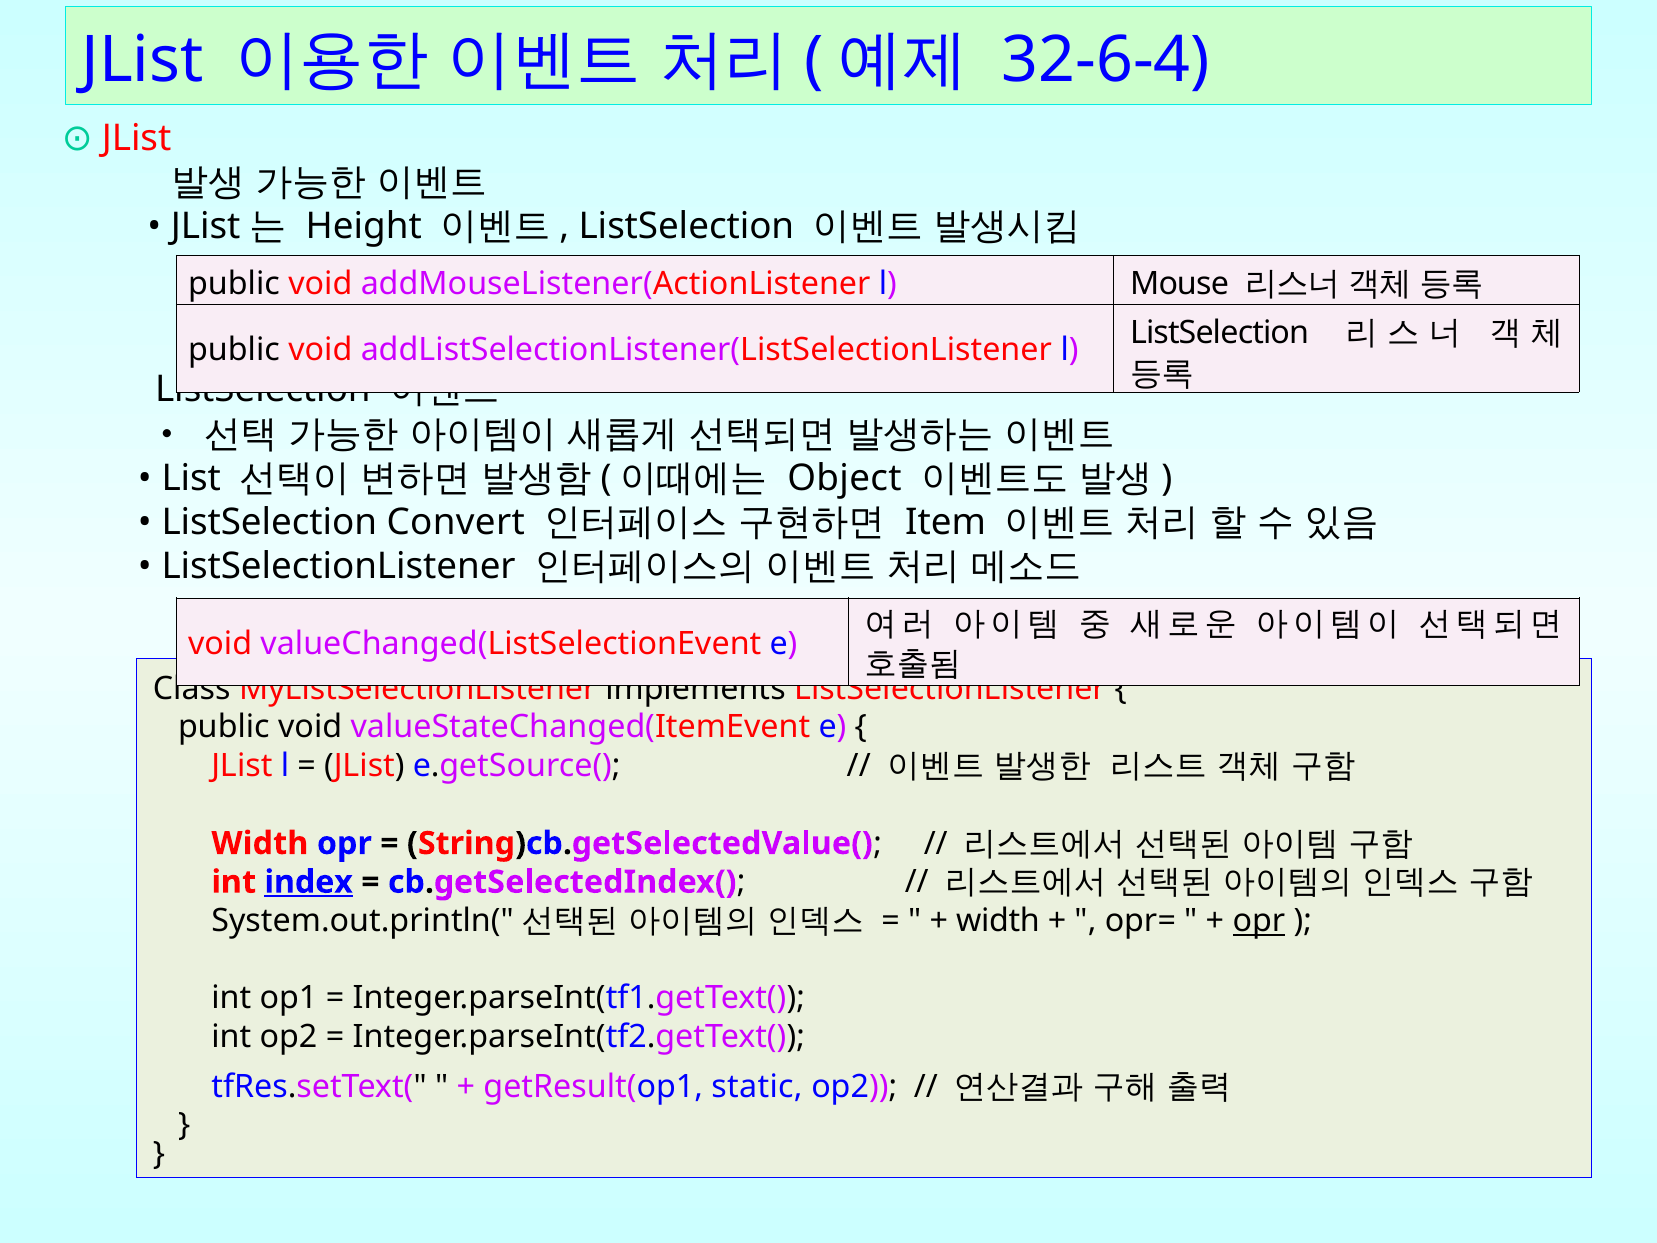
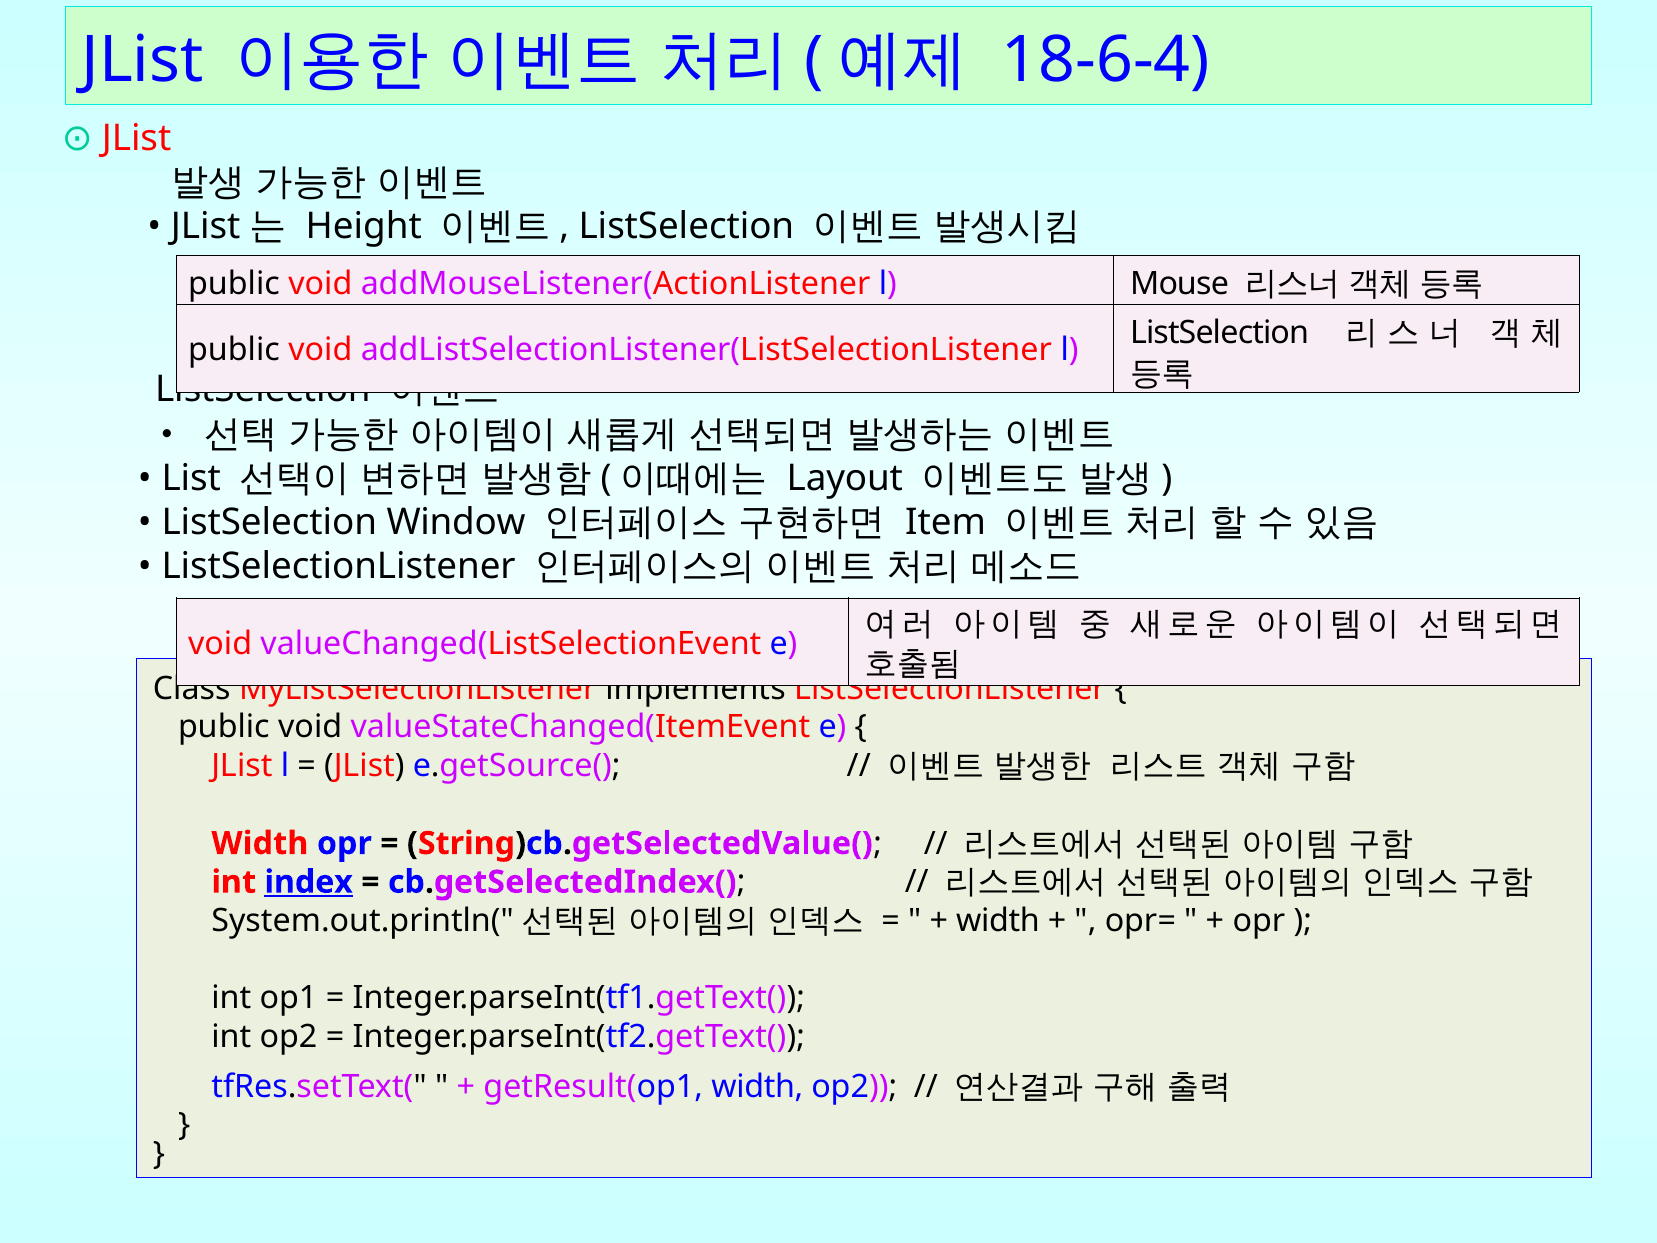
32-6-4: 32-6-4 -> 18-6-4 (1106, 60)
Object: Object -> Layout (845, 478)
Convert: Convert -> Window (456, 522)
opr underline: present -> none (1259, 921)
getResult(op1 static: static -> width (757, 1086)
